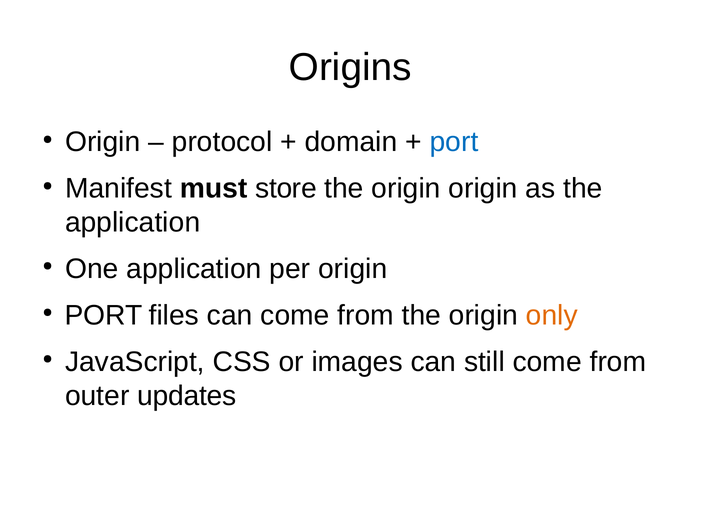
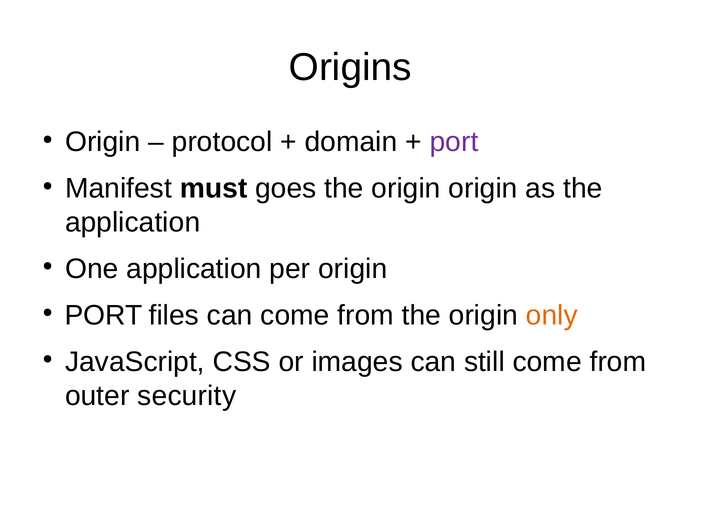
port colour: blue -> purple (454, 142)
store: store -> goes (286, 188)
updates: updates -> security (187, 396)
